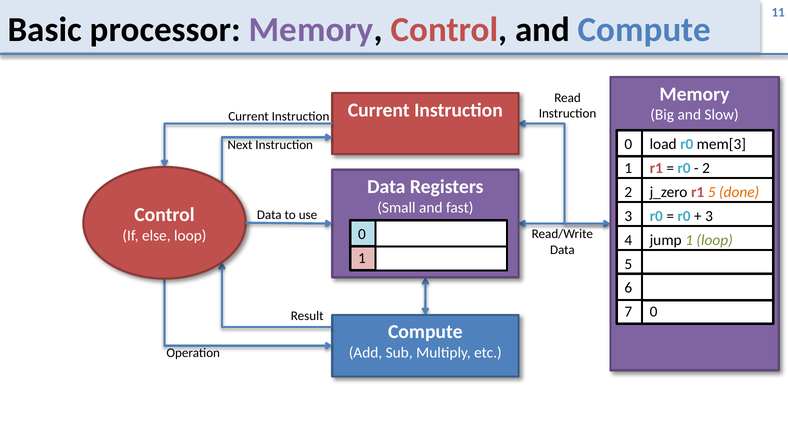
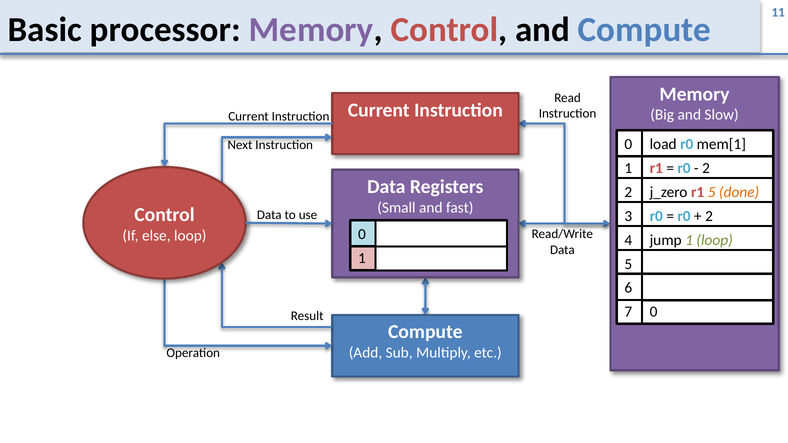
mem[3: mem[3 -> mem[1 (721, 144)
3: 3 -> 2 (709, 216)
